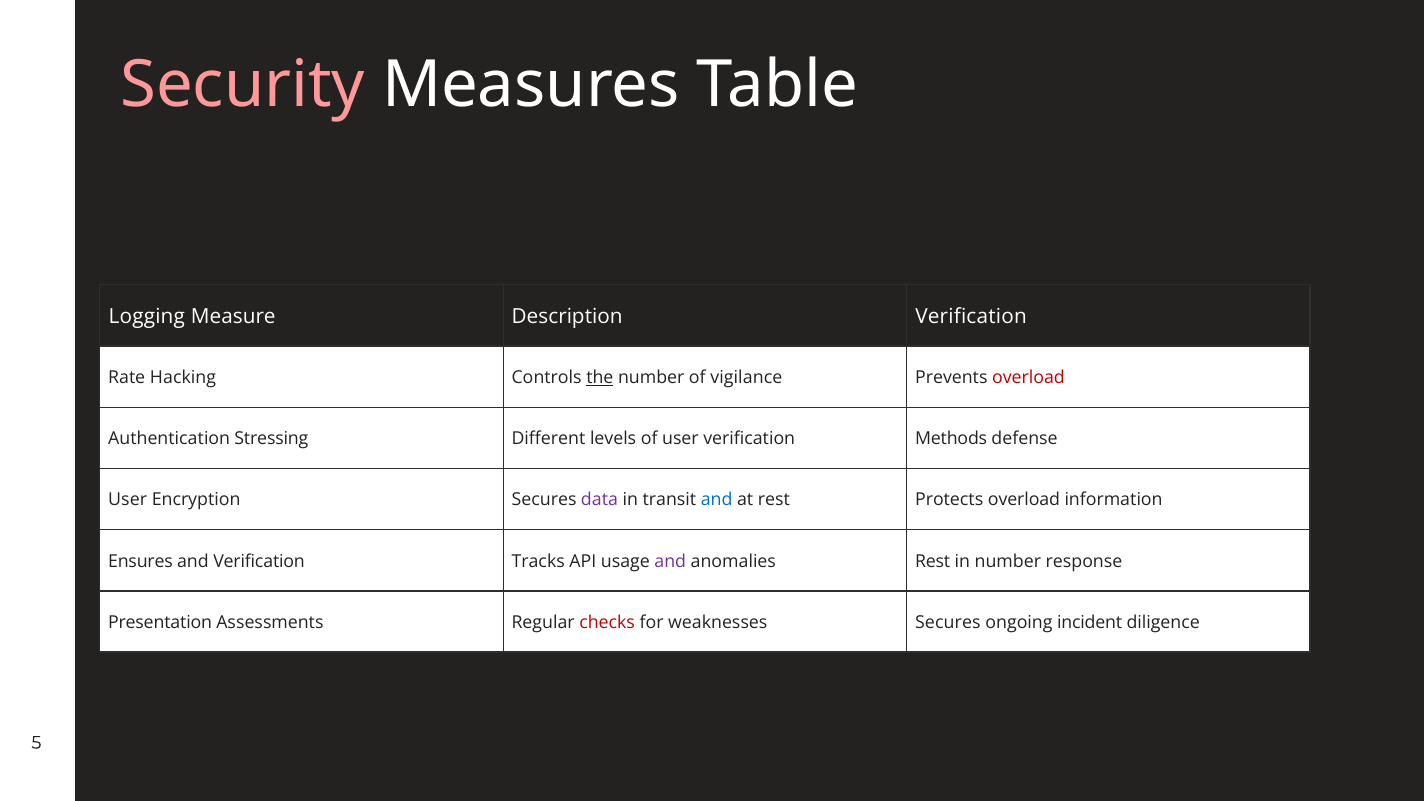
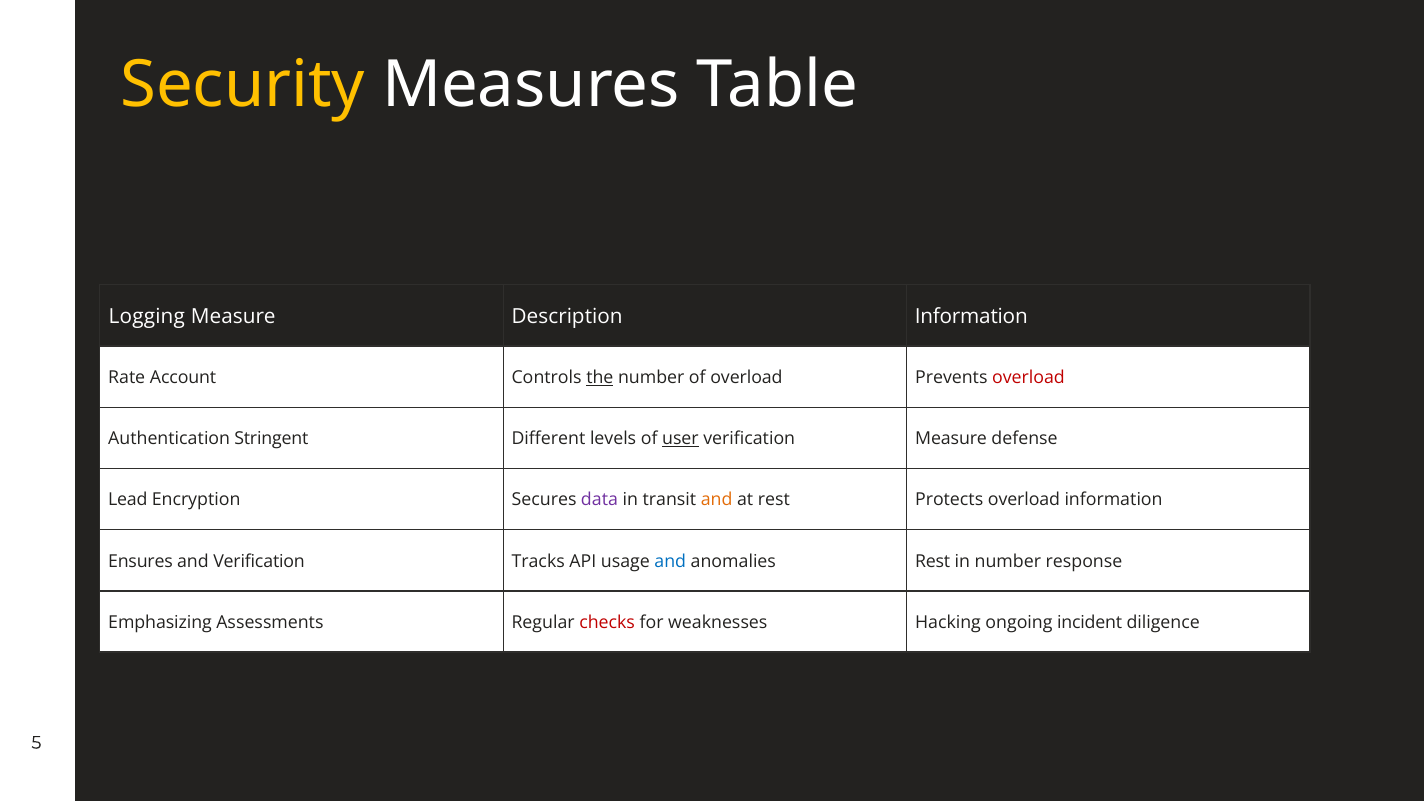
Security colour: pink -> yellow (243, 85)
Description Verification: Verification -> Information (971, 317)
Hacking: Hacking -> Account (183, 378)
of vigilance: vigilance -> overload (746, 378)
Stressing: Stressing -> Stringent (271, 439)
user underline: none -> present (680, 439)
verification Methods: Methods -> Measure (951, 439)
User: User -> Lead (128, 500)
and colour: blue -> orange (717, 500)
and colour: purple -> blue (670, 561)
Presentation: Presentation -> Emphasizing (160, 623)
weaknesses Secures: Secures -> Hacking (948, 623)
